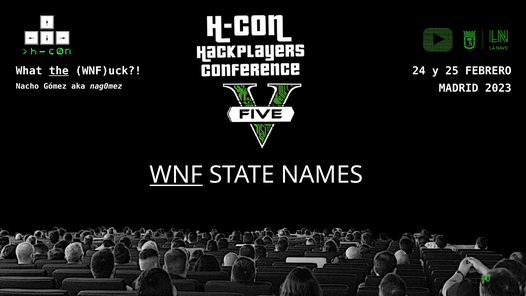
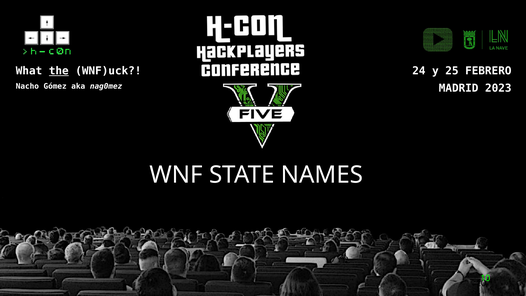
WNF underline: present -> none (176, 175)
